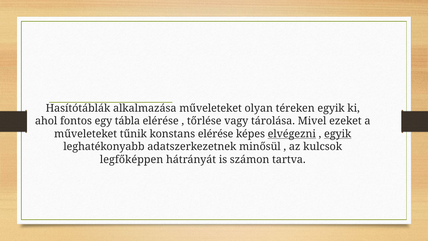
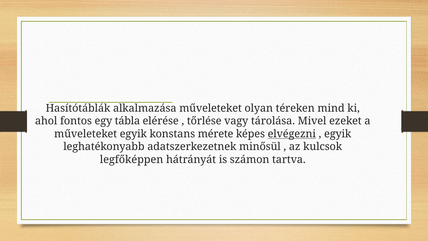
téreken egyik: egyik -> mind (331, 108)
műveleteket tűnik: tűnik -> egyik (133, 134)
konstans elérése: elérése -> mérete (216, 134)
egyik underline: present -> none (338, 134)
